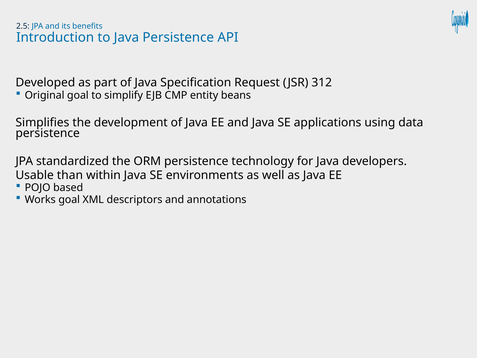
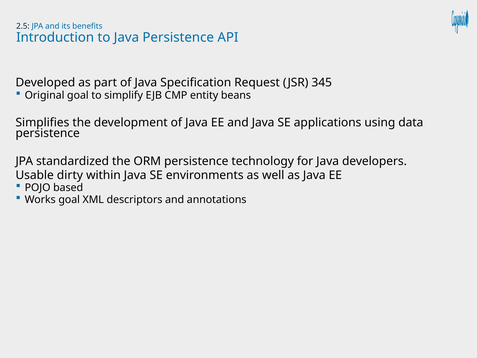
312: 312 -> 345 (322, 83)
than: than -> dirty (70, 175)
